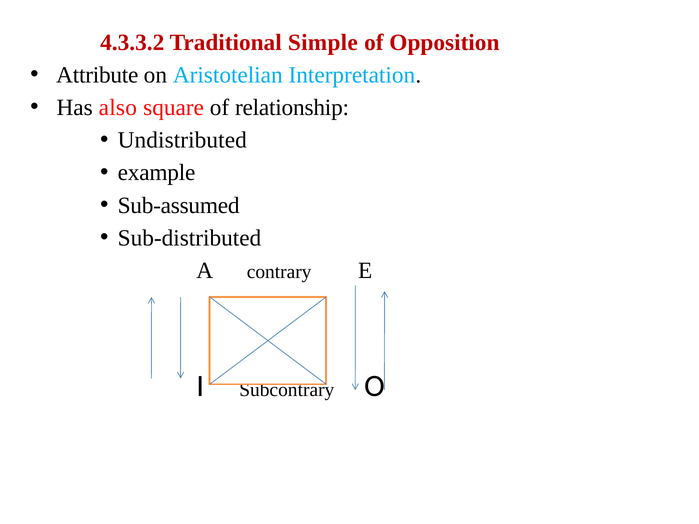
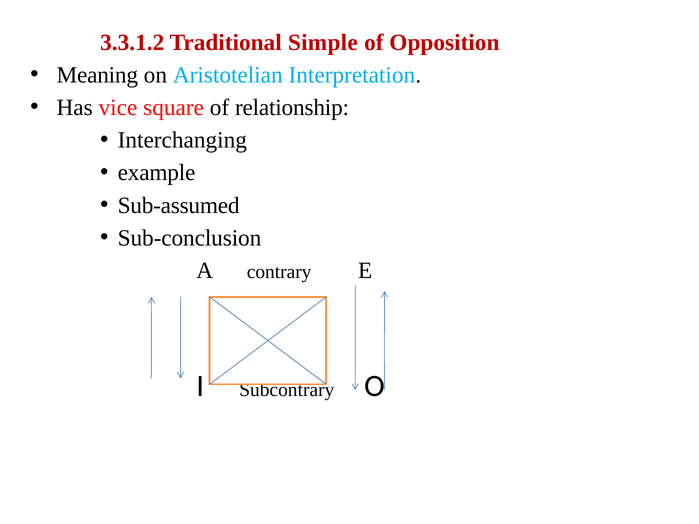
4.3.3.2: 4.3.3.2 -> 3.3.1.2 (132, 42)
Attribute: Attribute -> Meaning (97, 75)
also: also -> vice (118, 108)
Undistributed: Undistributed -> Interchanging (182, 140)
Sub-distributed: Sub-distributed -> Sub-conclusion (190, 238)
